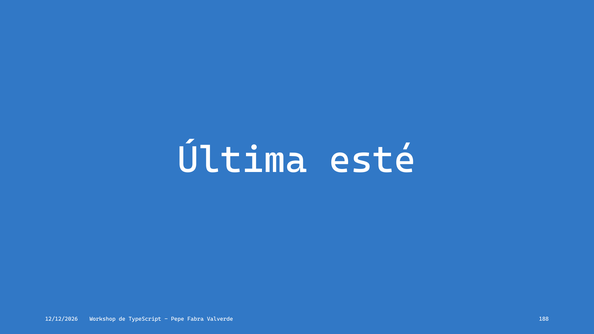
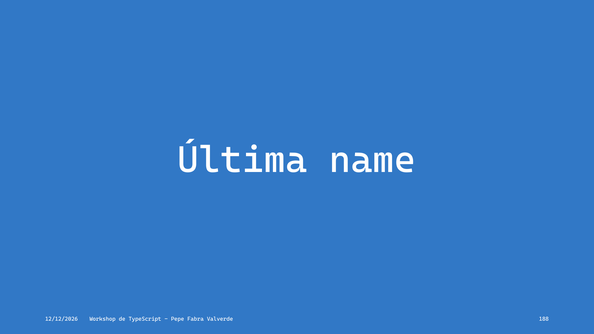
esté: esté -> name (373, 160)
